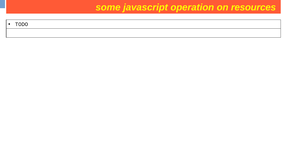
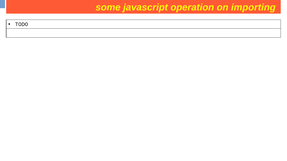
resources: resources -> importing (253, 7)
